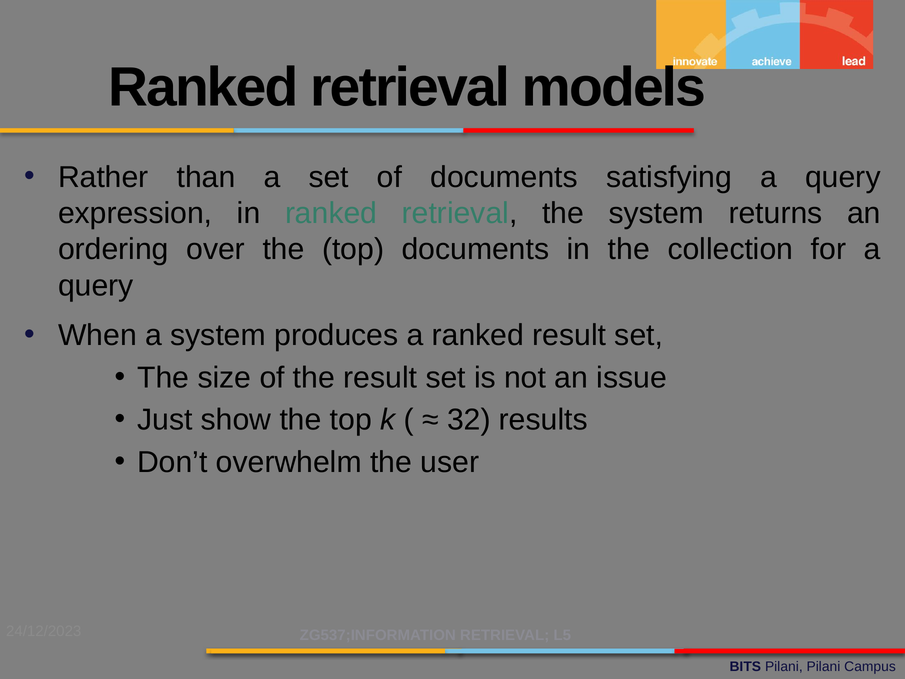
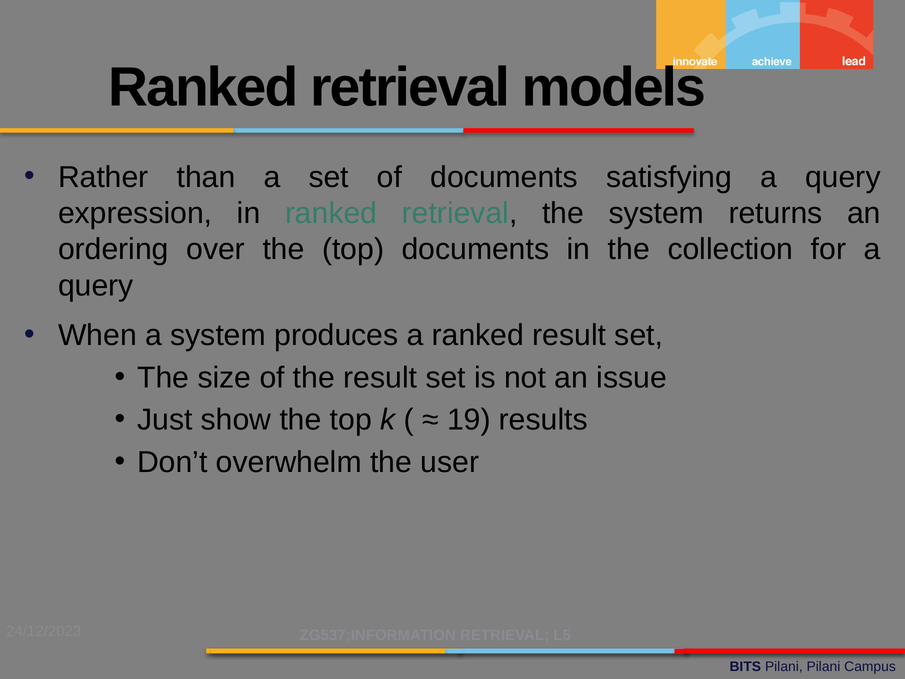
32: 32 -> 19 (469, 420)
